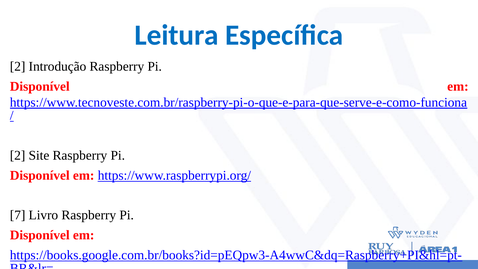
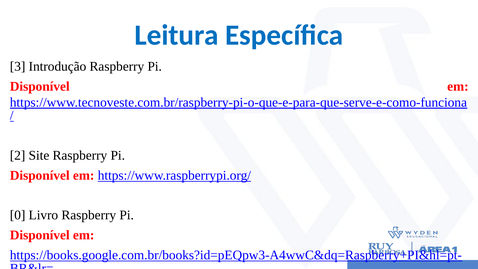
2: 2 -> 3 (18, 66)
7: 7 -> 0 (18, 215)
